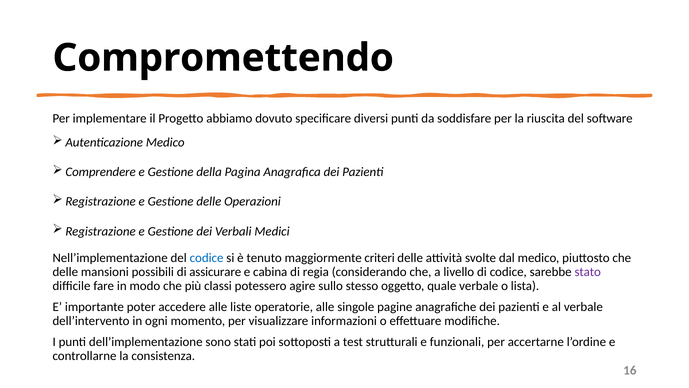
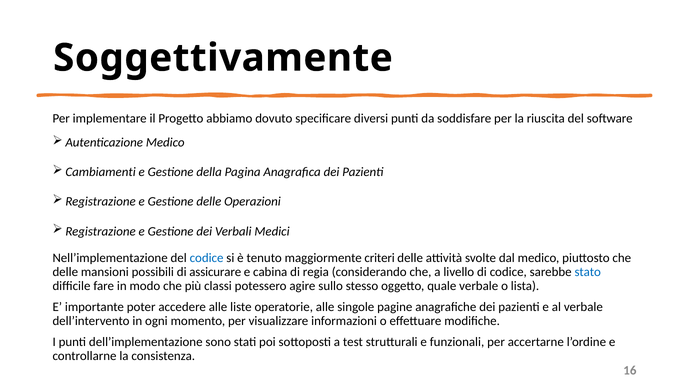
Compromettendo: Compromettendo -> Soggettivamente (223, 58)
Comprendere: Comprendere -> Cambiamenti (101, 172)
stato colour: purple -> blue (588, 272)
